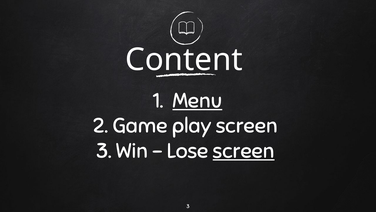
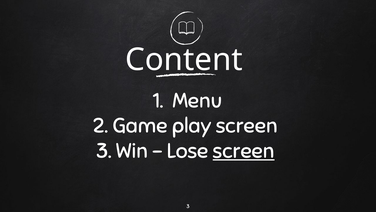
Menu underline: present -> none (197, 100)
